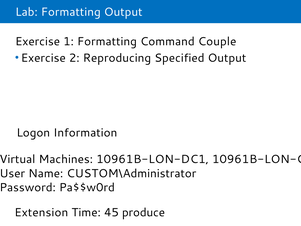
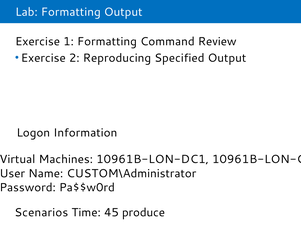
Couple: Couple -> Review (217, 41)
Extension: Extension -> Scenarios (41, 212)
